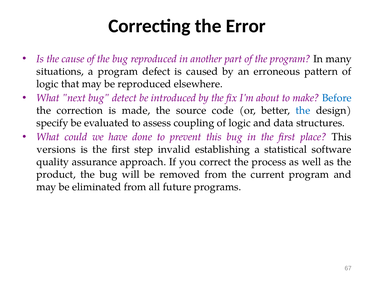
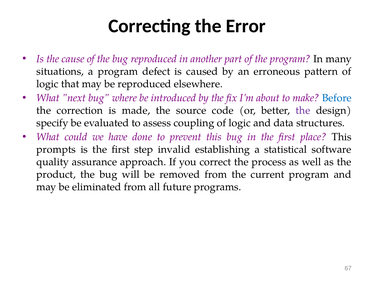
detect: detect -> where (124, 98)
the colour: blue -> purple (303, 110)
versions: versions -> prompts (56, 149)
